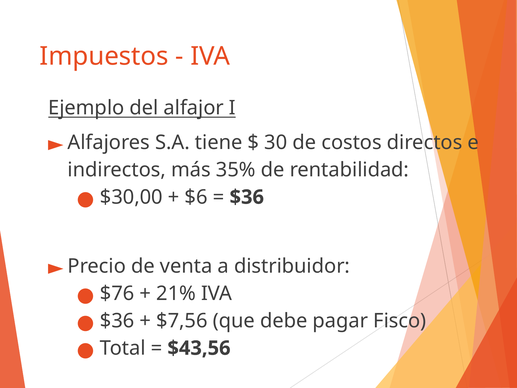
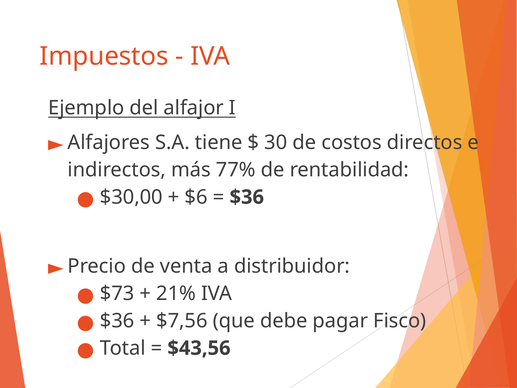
35%: 35% -> 77% (236, 170)
$76: $76 -> $73 (117, 293)
